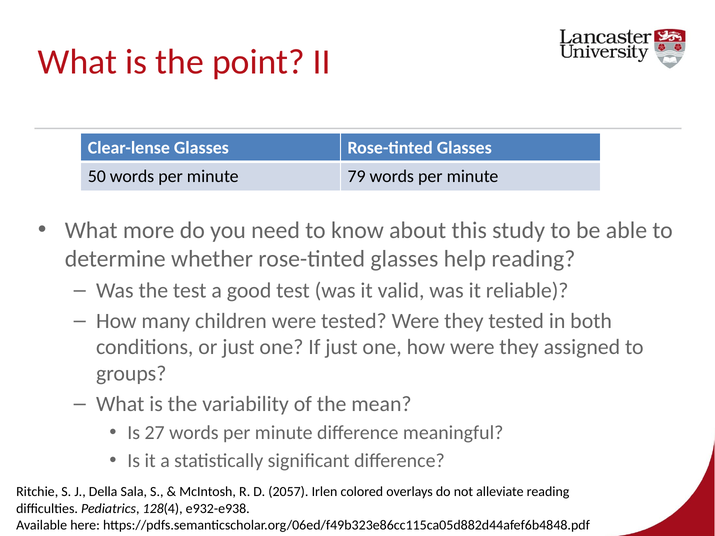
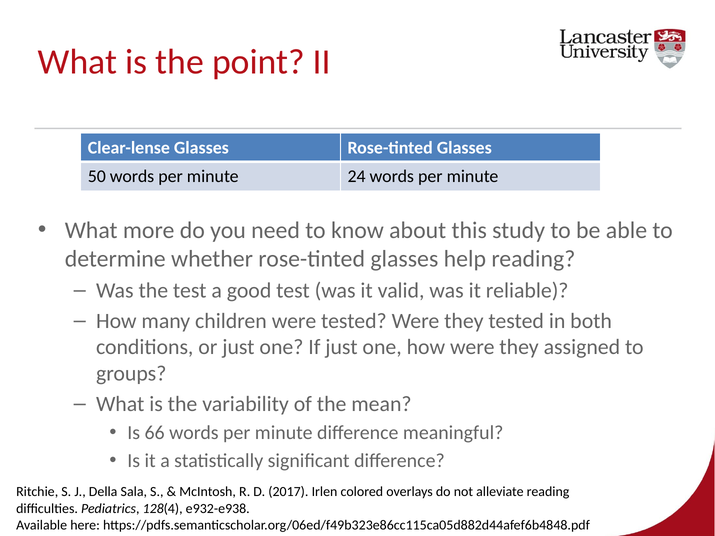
79: 79 -> 24 (357, 177)
27: 27 -> 66 (155, 433)
2057: 2057 -> 2017 (288, 492)
